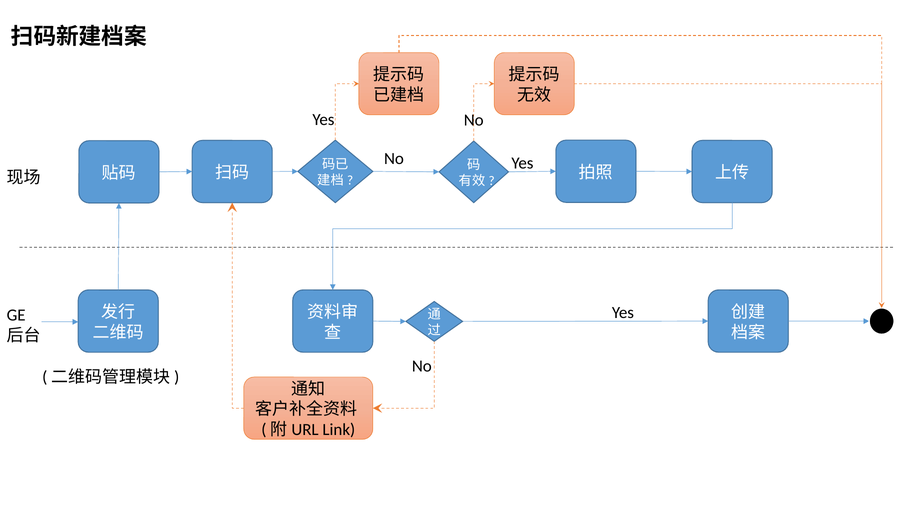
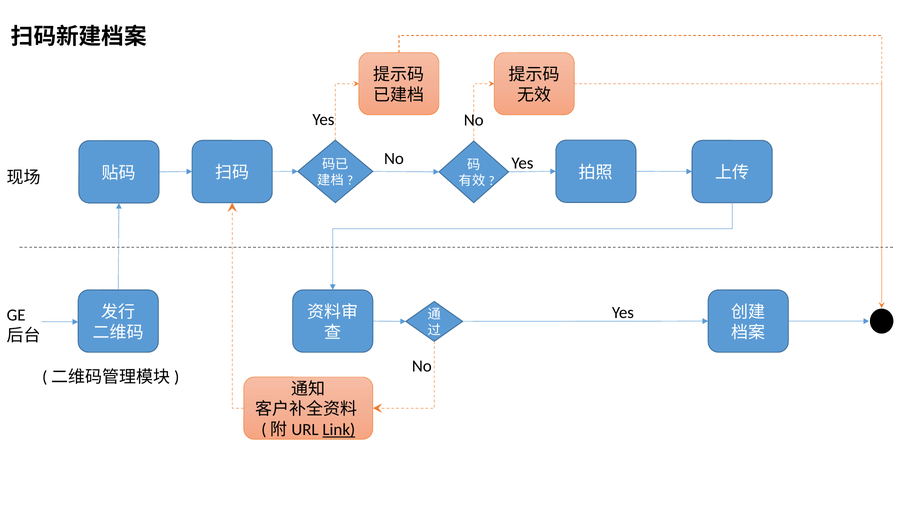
Link underline: none -> present (339, 430)
